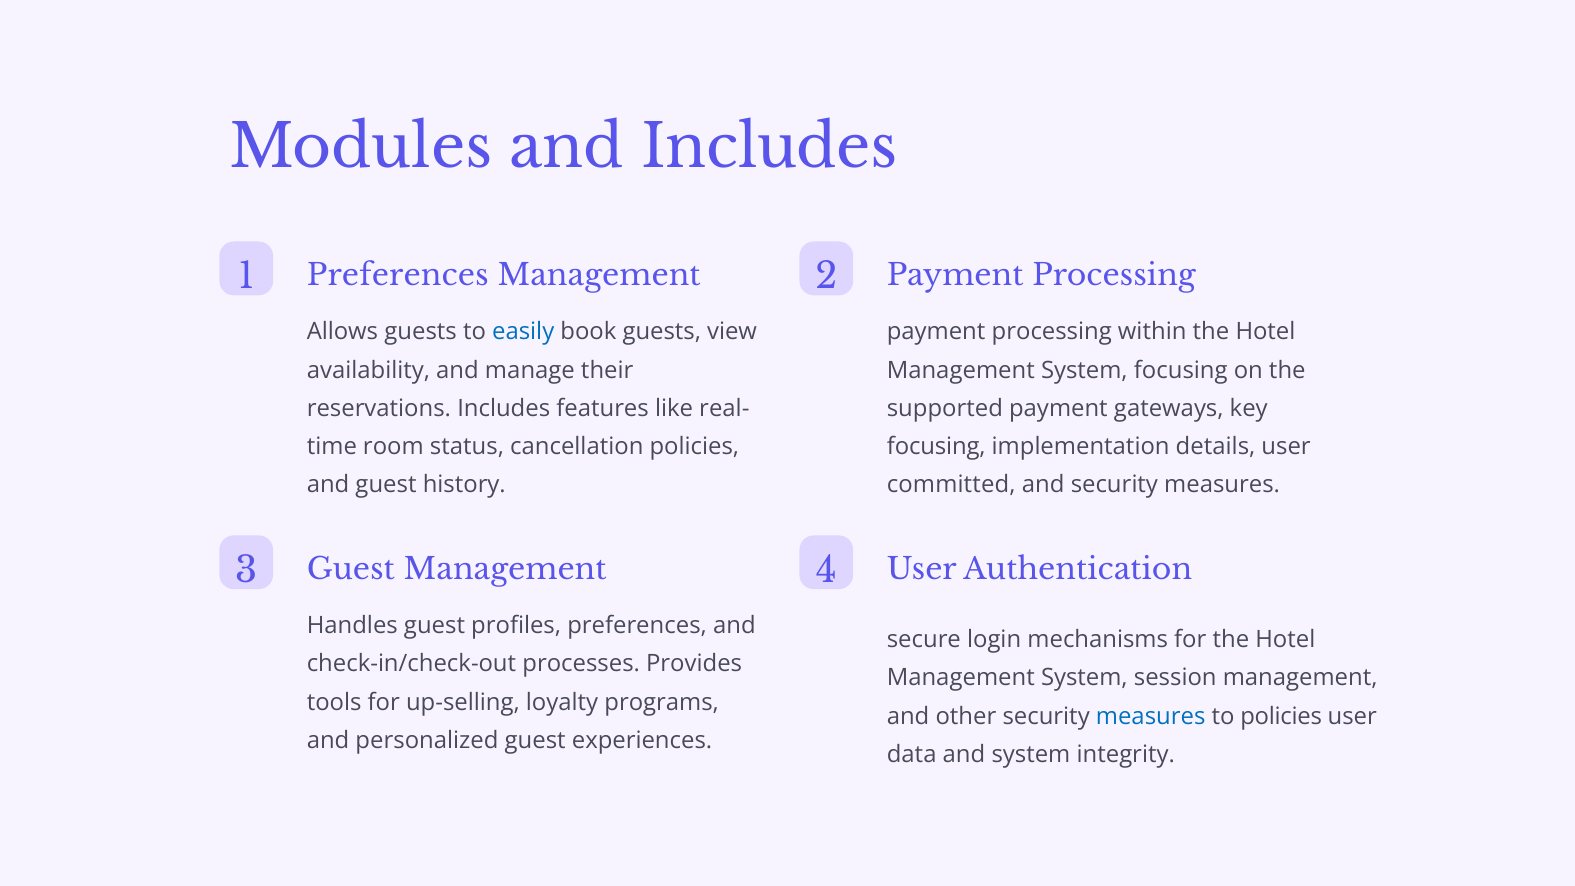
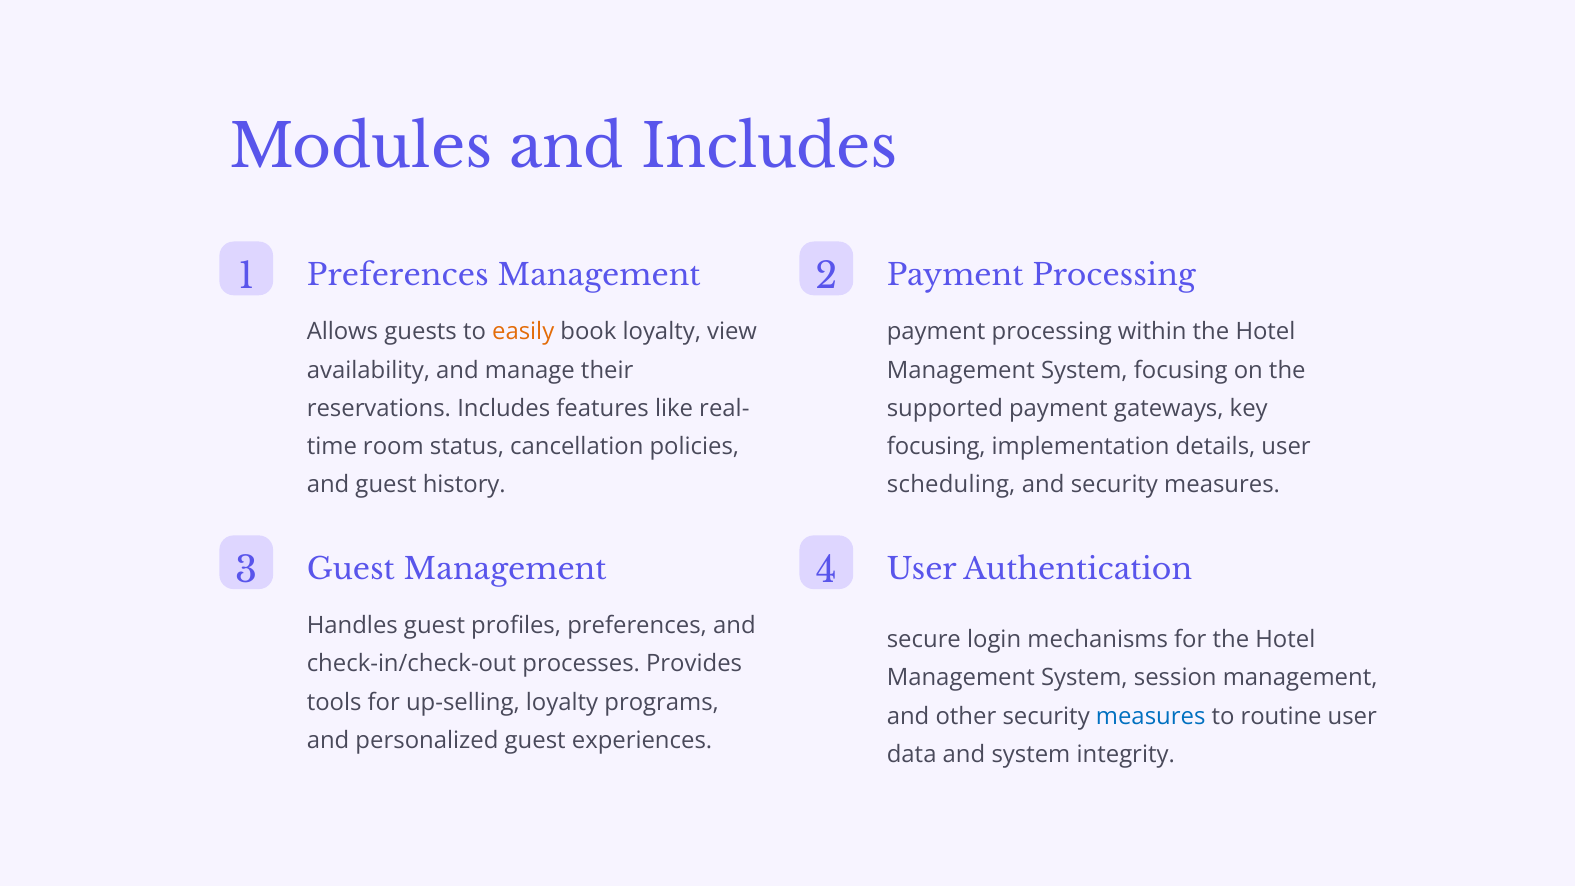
easily colour: blue -> orange (523, 332)
book guests: guests -> loyalty (662, 332)
committed: committed -> scheduling (951, 485)
to policies: policies -> routine (1281, 716)
